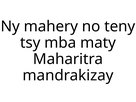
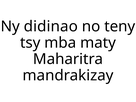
mahery: mahery -> didinao (51, 26)
